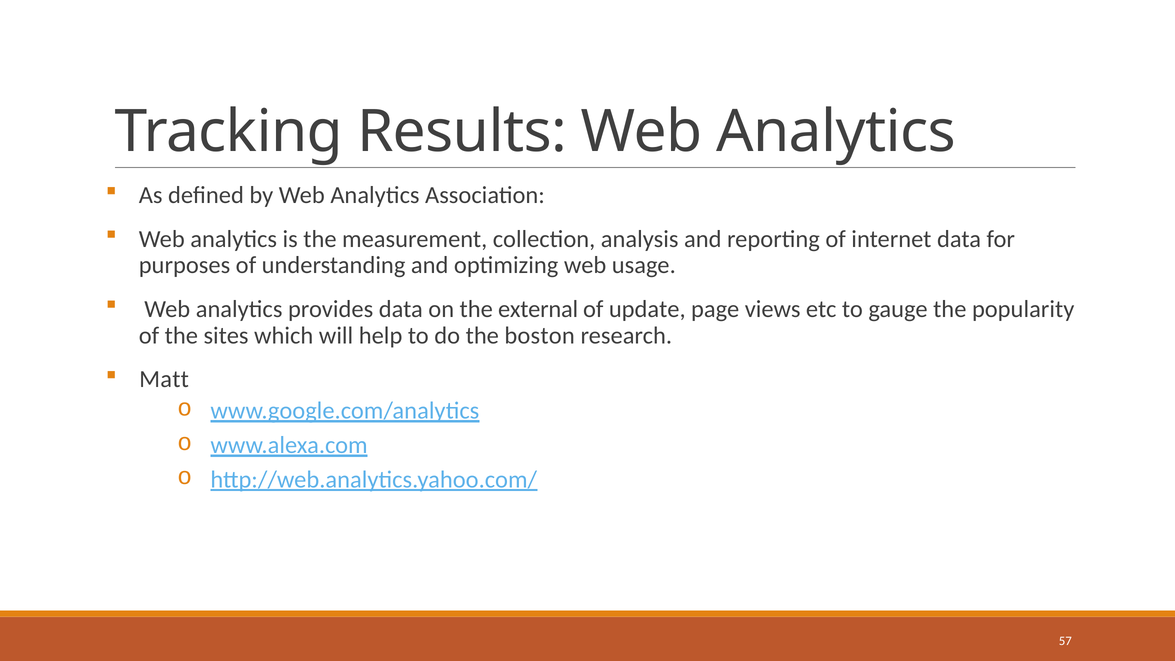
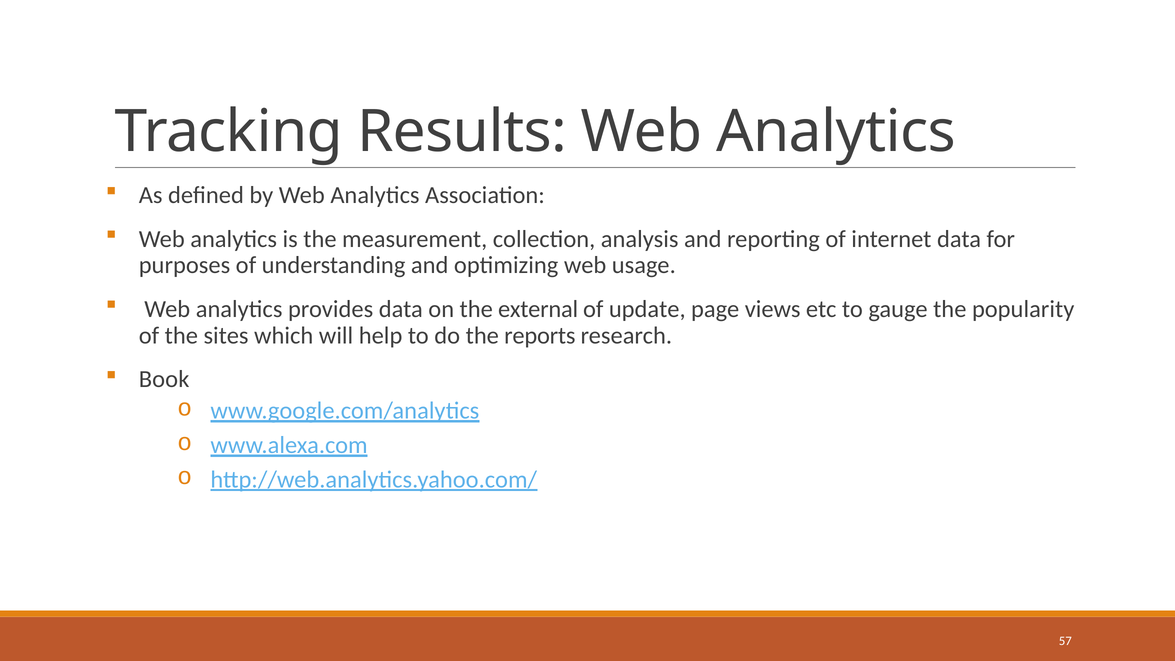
boston: boston -> reports (540, 335)
Matt: Matt -> Book (164, 379)
